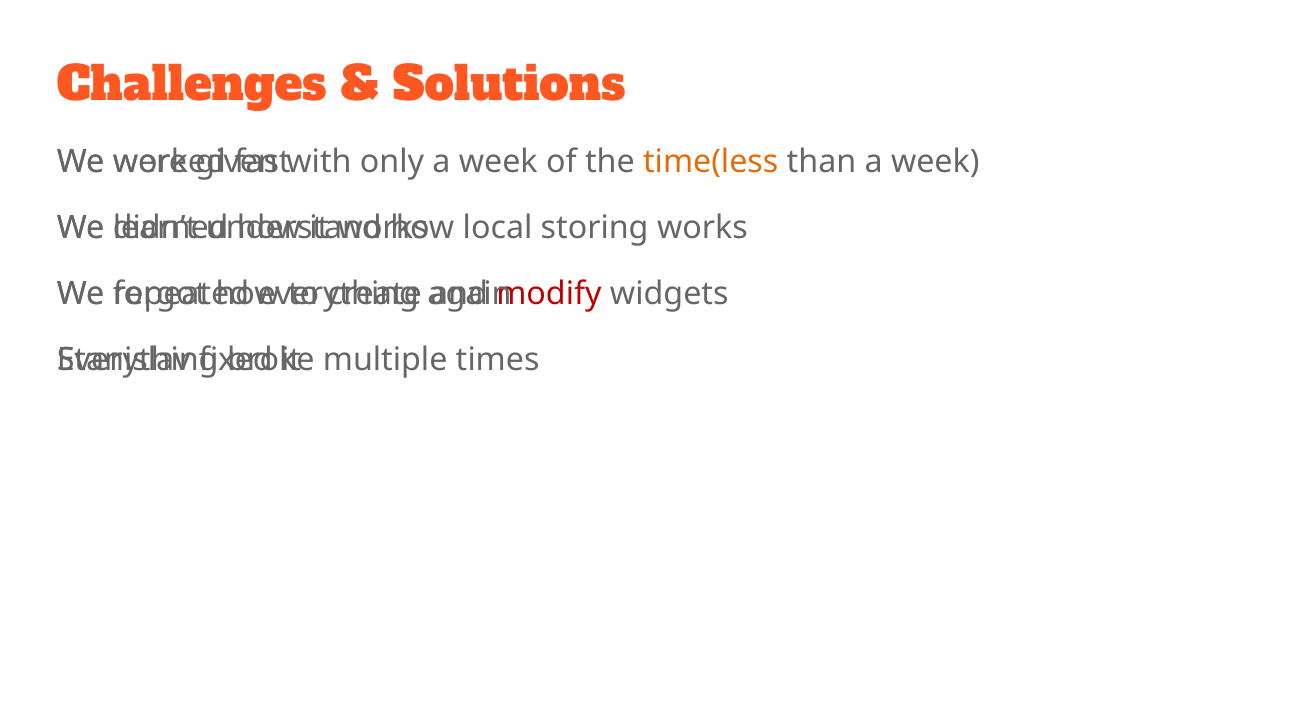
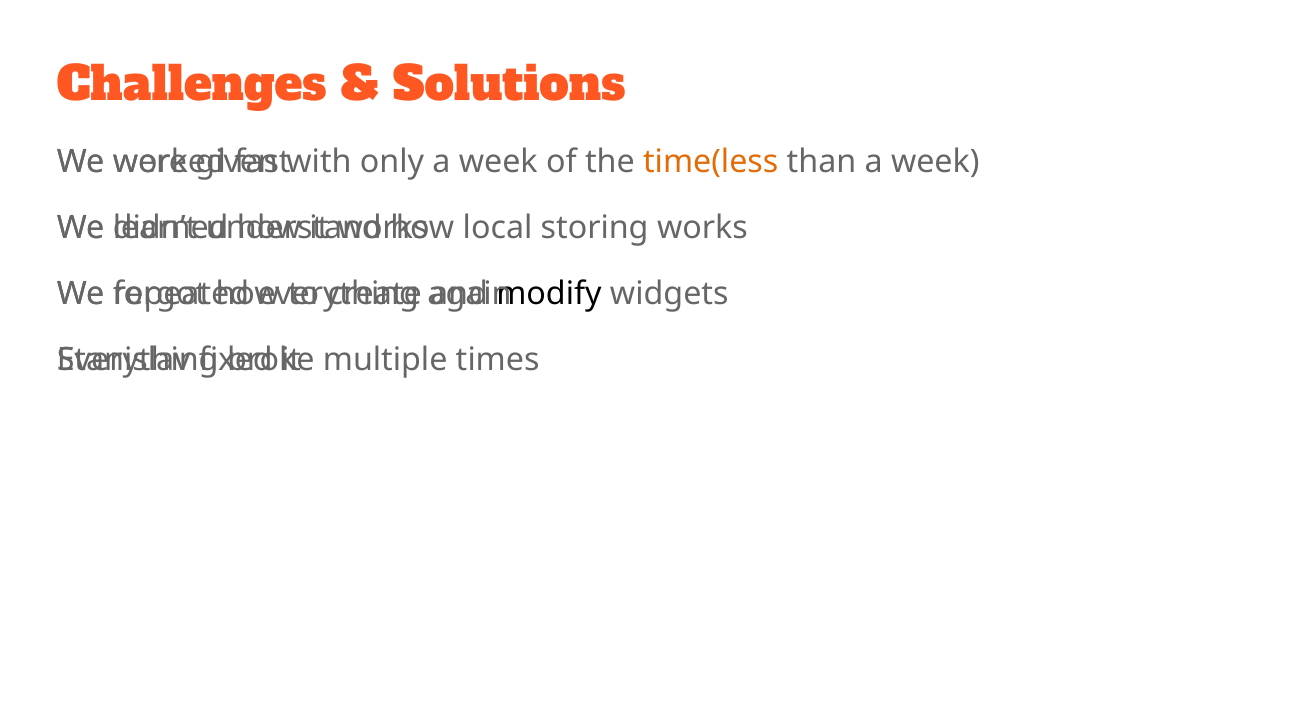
modify colour: red -> black (549, 294)
